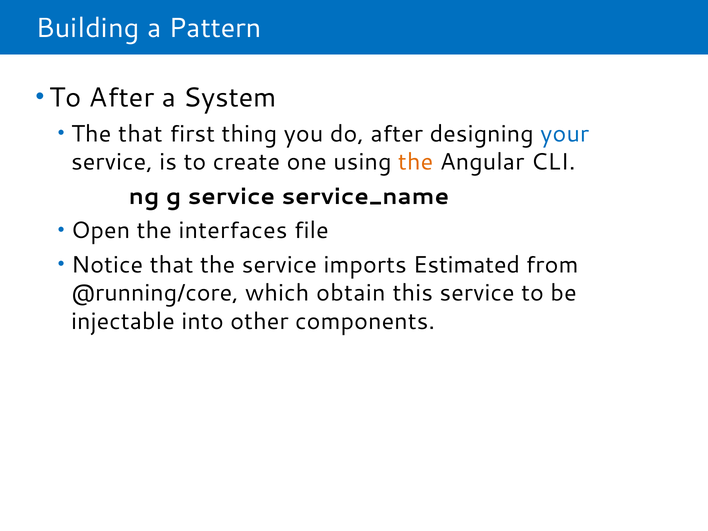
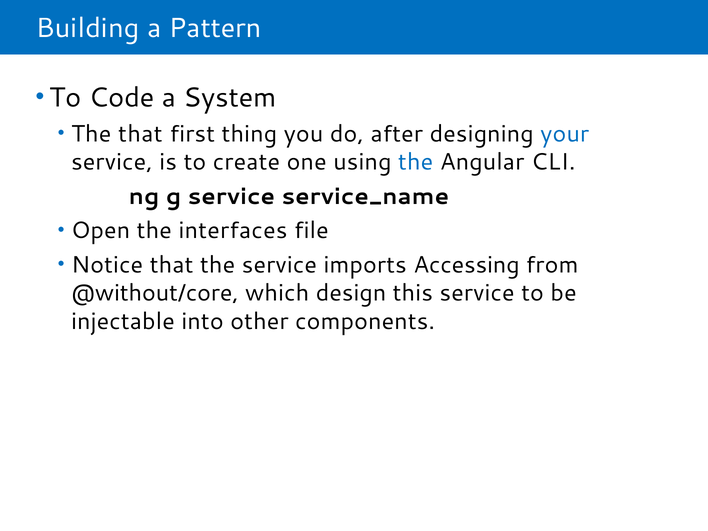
To After: After -> Code (122, 98)
the colour: orange -> blue (416, 162)
Estimated: Estimated -> Accessing (466, 265)
@running/core: @running/core -> @without/core (155, 293)
obtain: obtain -> design (351, 293)
